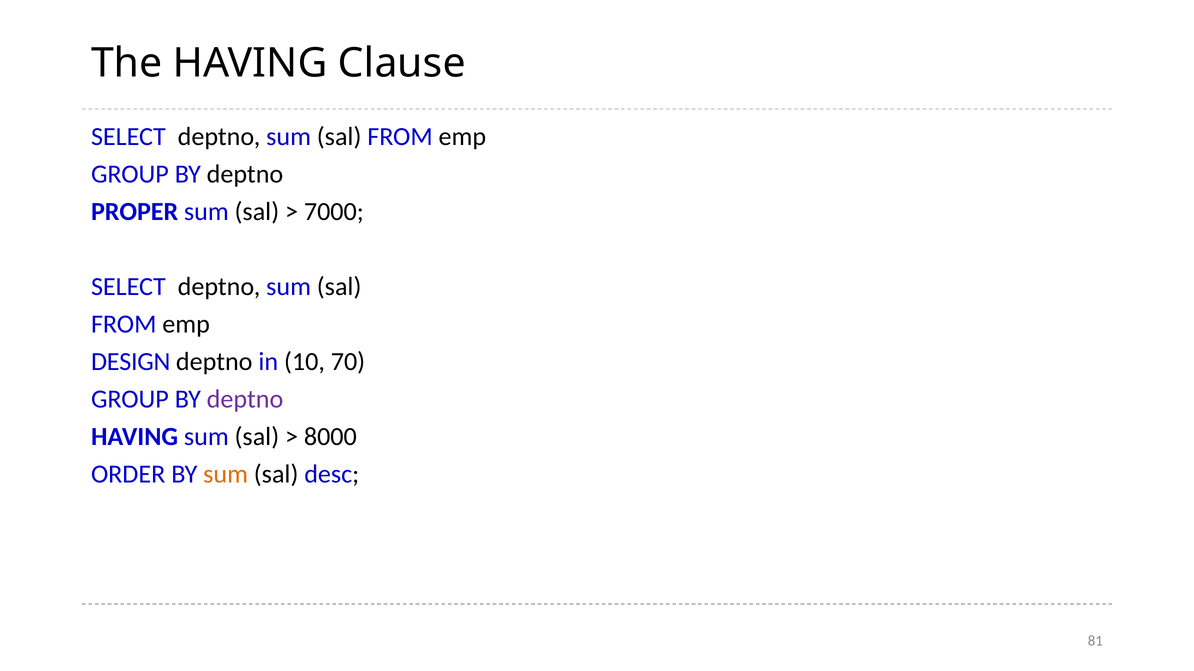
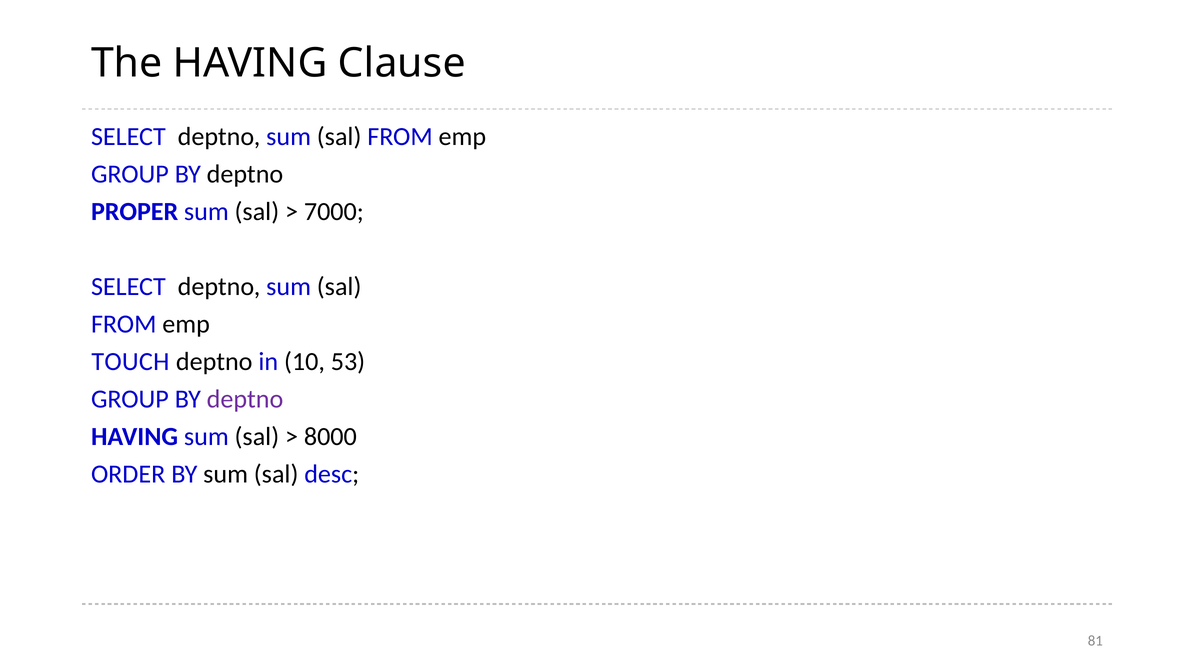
DESIGN: DESIGN -> TOUCH (130, 362)
70: 70 -> 53 (348, 362)
sum colour: orange -> black (226, 475)
